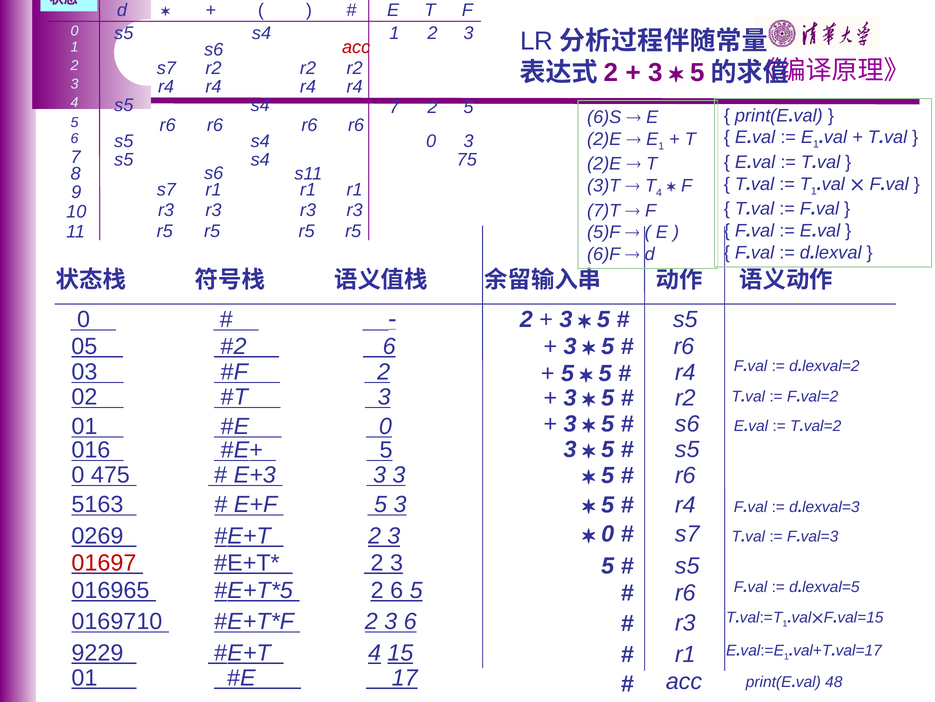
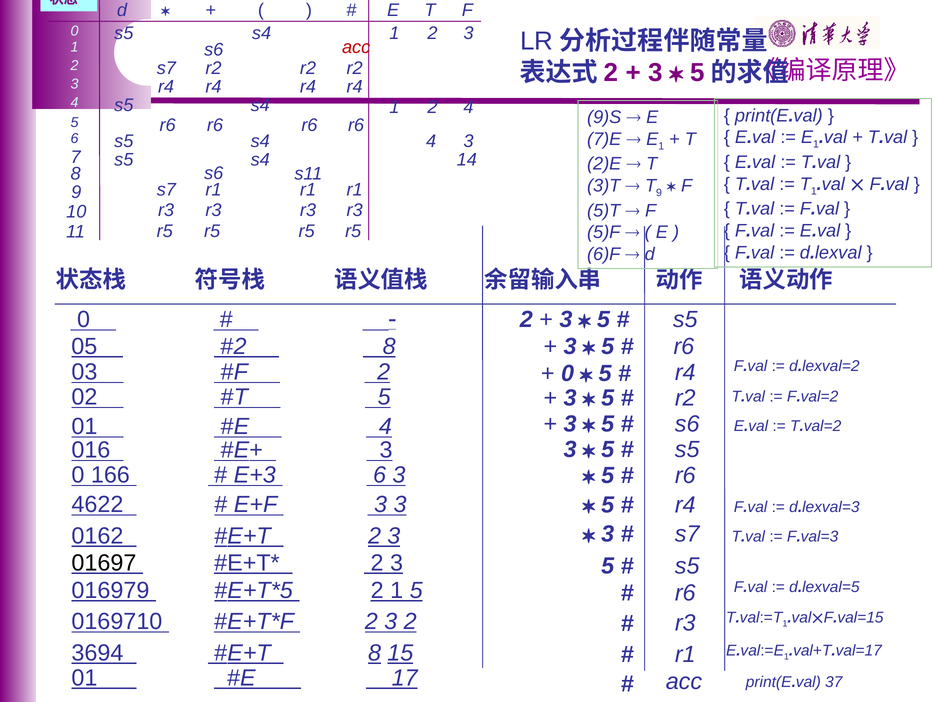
s4 7: 7 -> 1 (394, 107)
2 5: 5 -> 4 (468, 107)
6)S: 6)S -> 9)S (604, 117)
2)E: 2)E -> 7)E (604, 139)
s4 0: 0 -> 4 (431, 141)
75: 75 -> 14 (467, 160)
T 4: 4 -> 9 (659, 193)
7)T: 7)T -> 5)T (604, 210)
6: 6 -> 8 (389, 346)
5: 5 -> 0 (567, 373)
3: 3 -> 5 (384, 397)
0: 0 -> 4 (385, 426)
5: 5 -> 3 (386, 450)
475: 475 -> 166 (110, 475)
E+3 3: 3 -> 6 (380, 475)
5163: 5163 -> 4622 (97, 504)
E+F 5: 5 -> 3 (381, 504)
0269: 0269 -> 0162 (97, 535)
0: 0 -> 3 (608, 534)
01697 colour: red -> black (104, 562)
016965: 016965 -> 016979 (110, 590)
2 6: 6 -> 1 (397, 590)
3 6: 6 -> 2 (410, 621)
9229: 9229 -> 3694 (97, 652)
4: 4 -> 8 (374, 652)
48: 48 -> 37 (834, 681)
